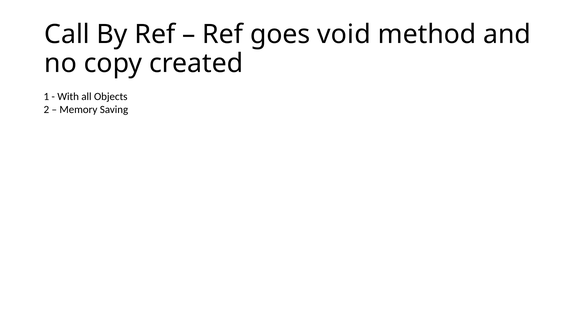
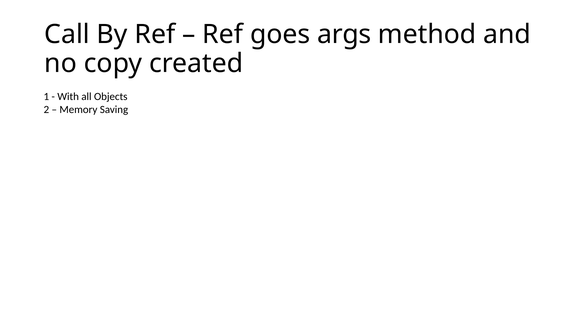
void: void -> args (344, 34)
